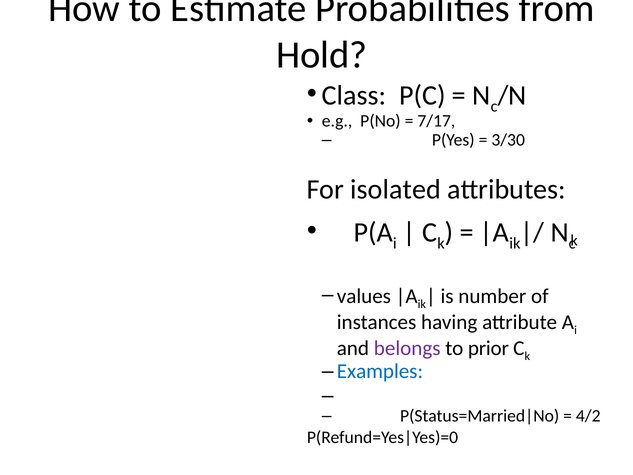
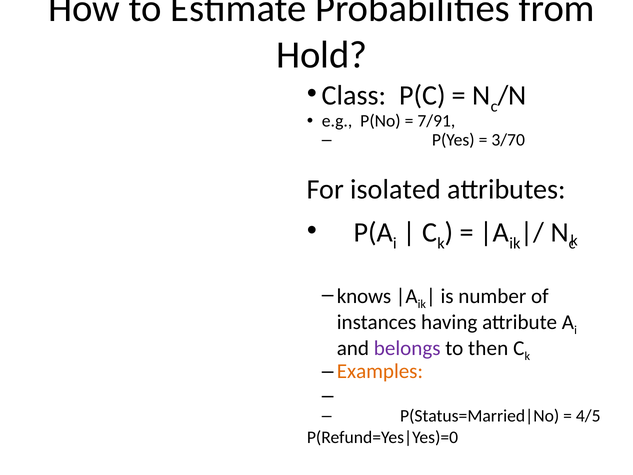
7/17: 7/17 -> 7/91 (436, 121)
3/30: 3/30 -> 3/70 (508, 140)
values: values -> knows (364, 296)
prior: prior -> then (488, 348)
Examples colour: blue -> orange (380, 371)
4/2: 4/2 -> 4/5 (588, 416)
